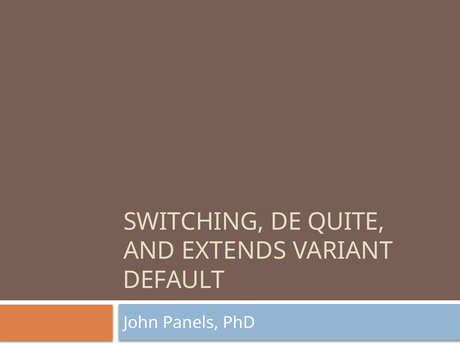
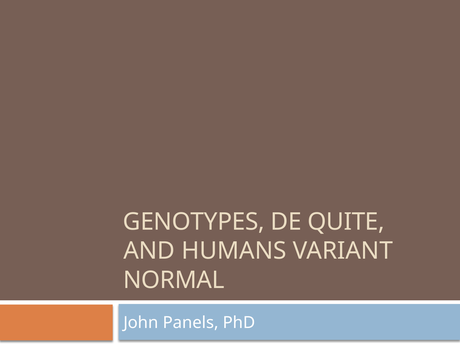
SWITCHING: SWITCHING -> GENOTYPES (194, 222)
EXTENDS: EXTENDS -> HUMANS (234, 251)
DEFAULT: DEFAULT -> NORMAL (174, 280)
